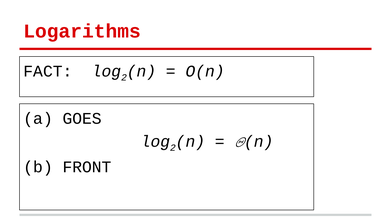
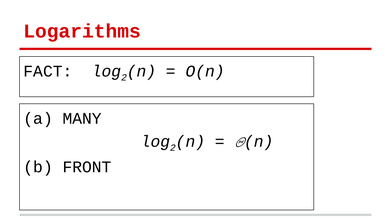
GOES: GOES -> MANY (82, 119)
